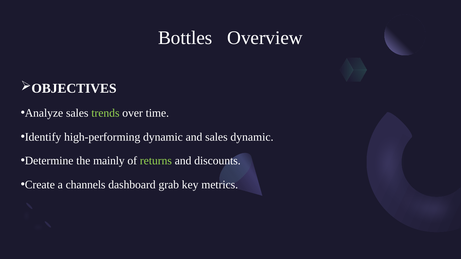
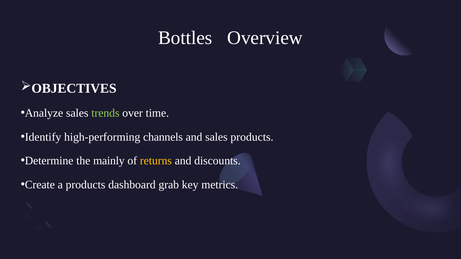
high-performing dynamic: dynamic -> channels (163, 137)
sales dynamic: dynamic -> products (252, 137)
returns colour: light green -> yellow (156, 161)
a channels: channels -> products (86, 185)
